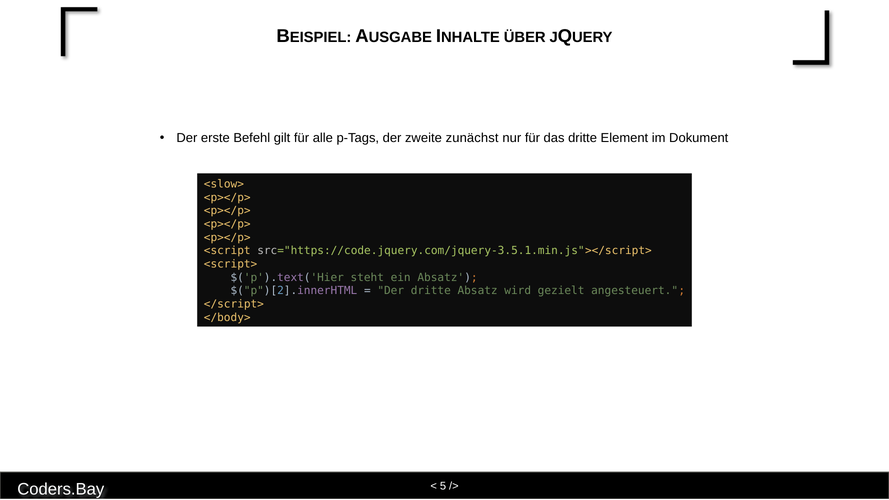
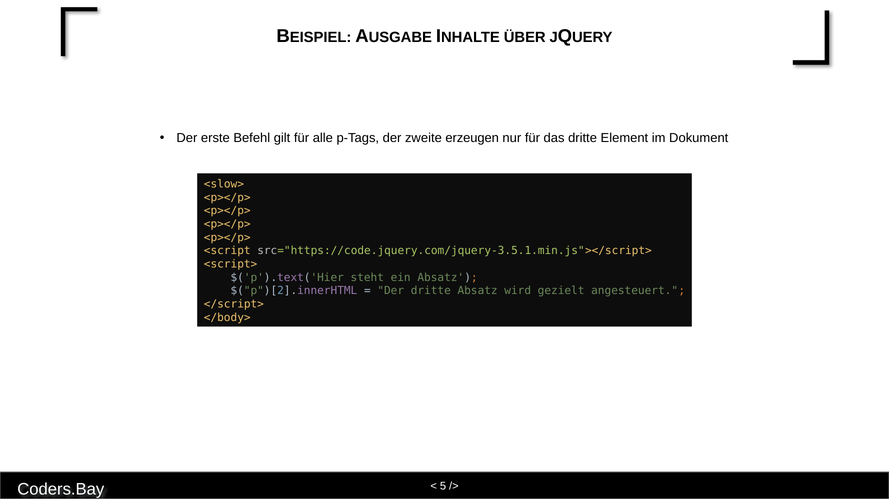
zunächst: zunächst -> erzeugen (472, 138)
